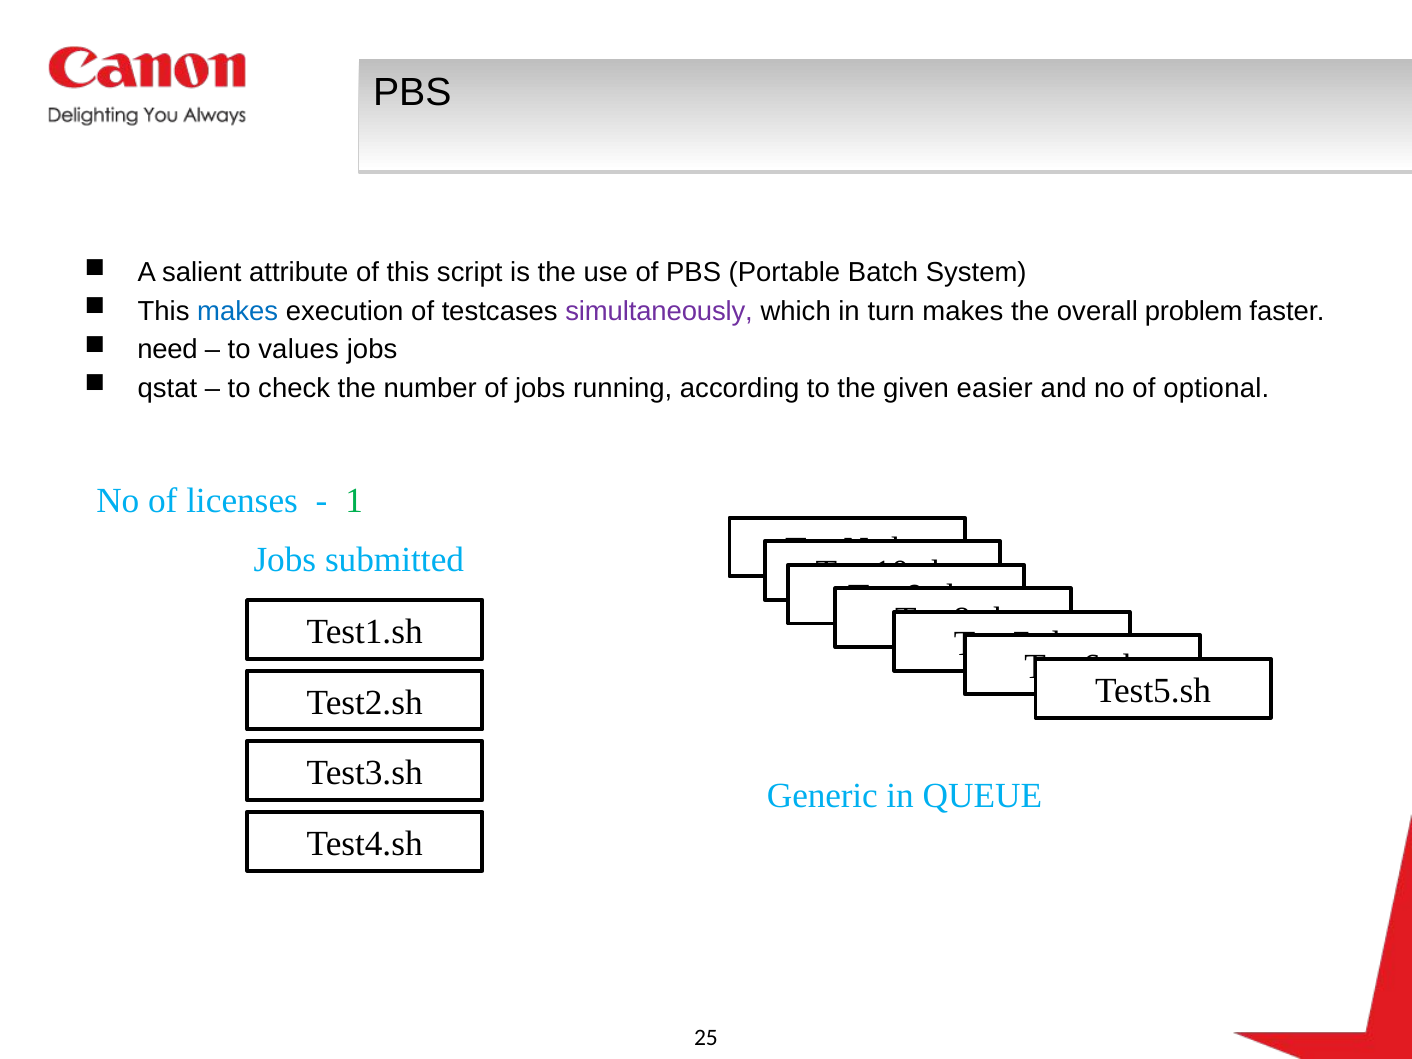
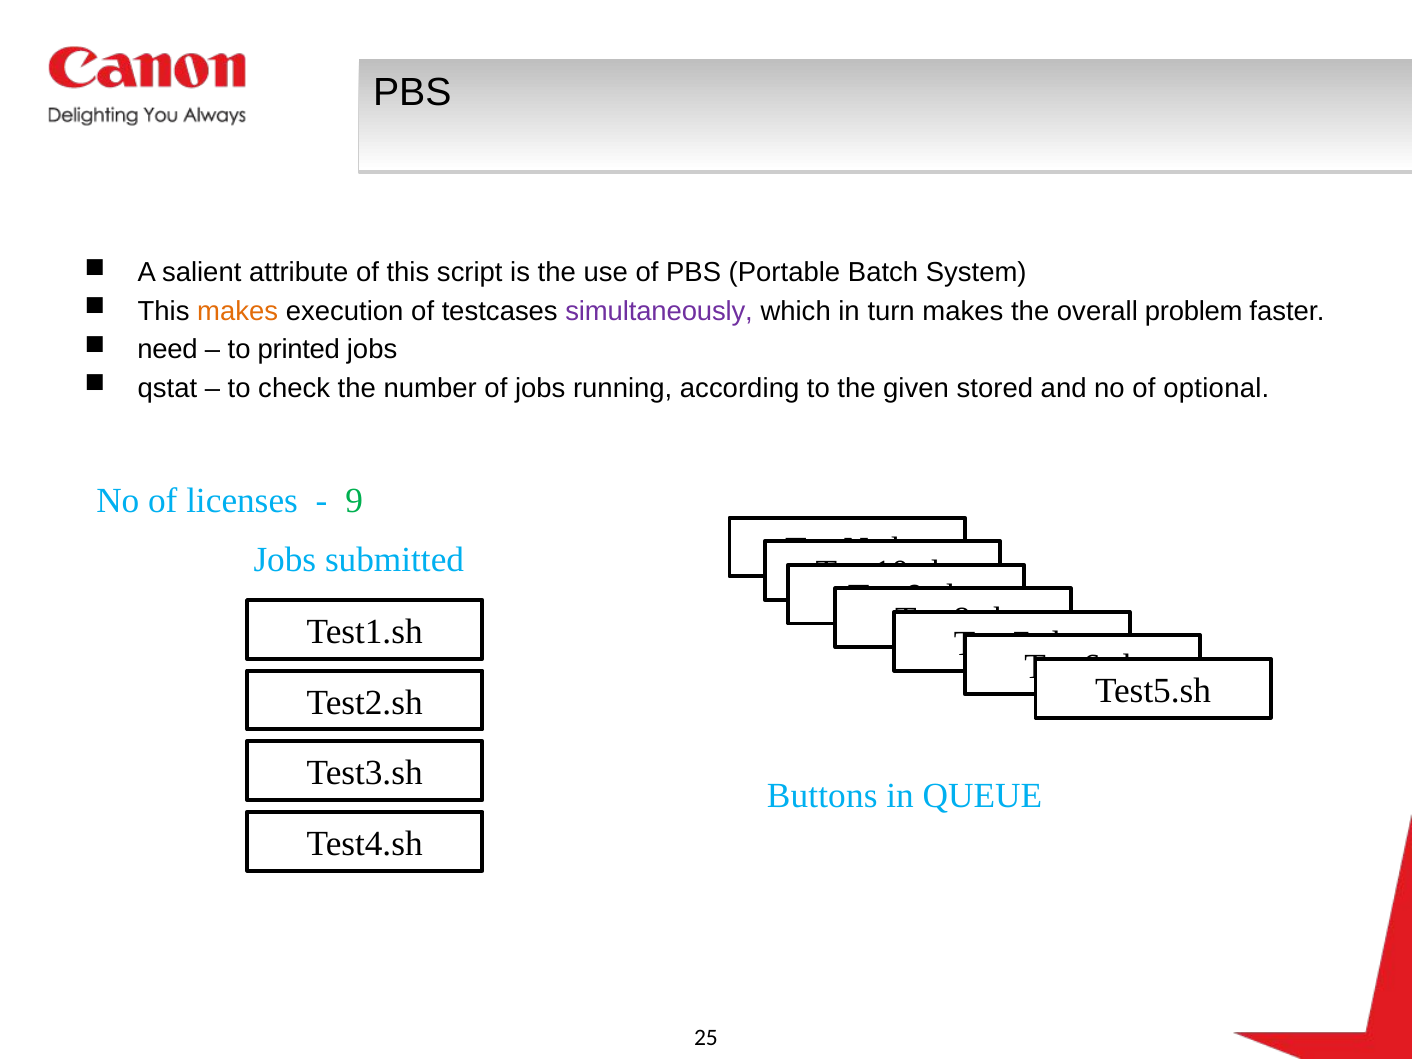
makes colour: blue -> orange (238, 311)
values: values -> printed (299, 349)
easier: easier -> stored (995, 388)
1: 1 -> 9 (354, 501)
Generic: Generic -> Buttons (822, 795)
